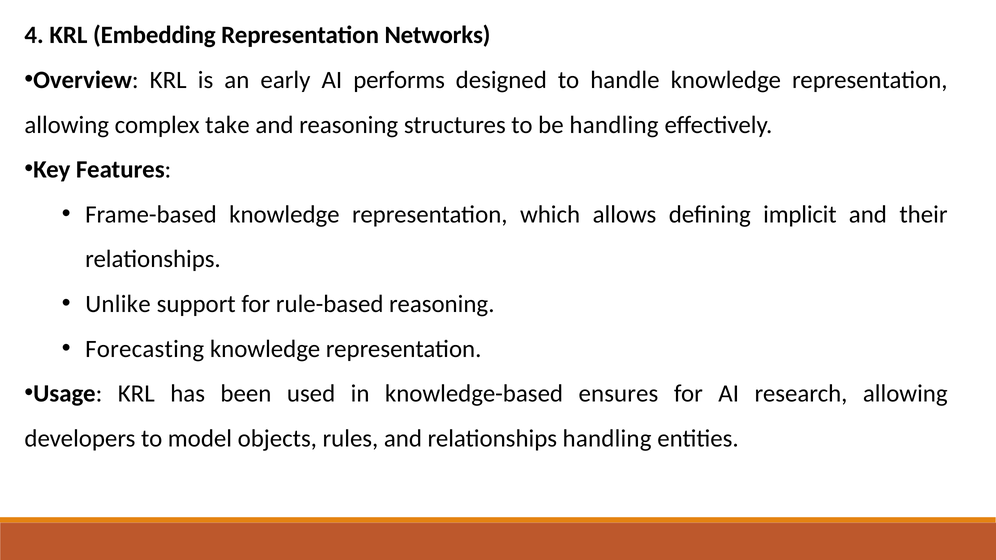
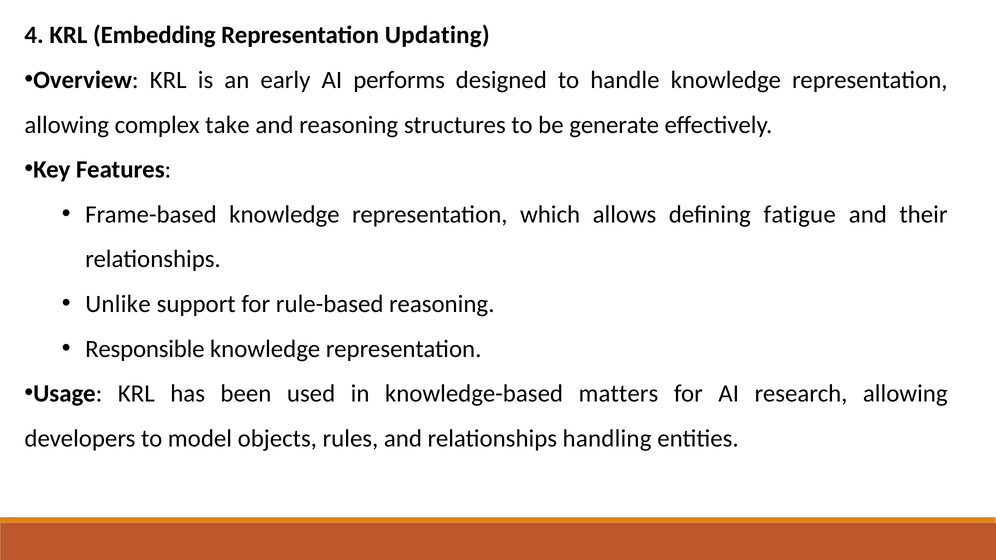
Networks: Networks -> Updating (437, 35)
be handling: handling -> generate (614, 125)
implicit: implicit -> fatigue (800, 215)
Forecasting: Forecasting -> Responsible (145, 349)
ensures: ensures -> matters (618, 394)
